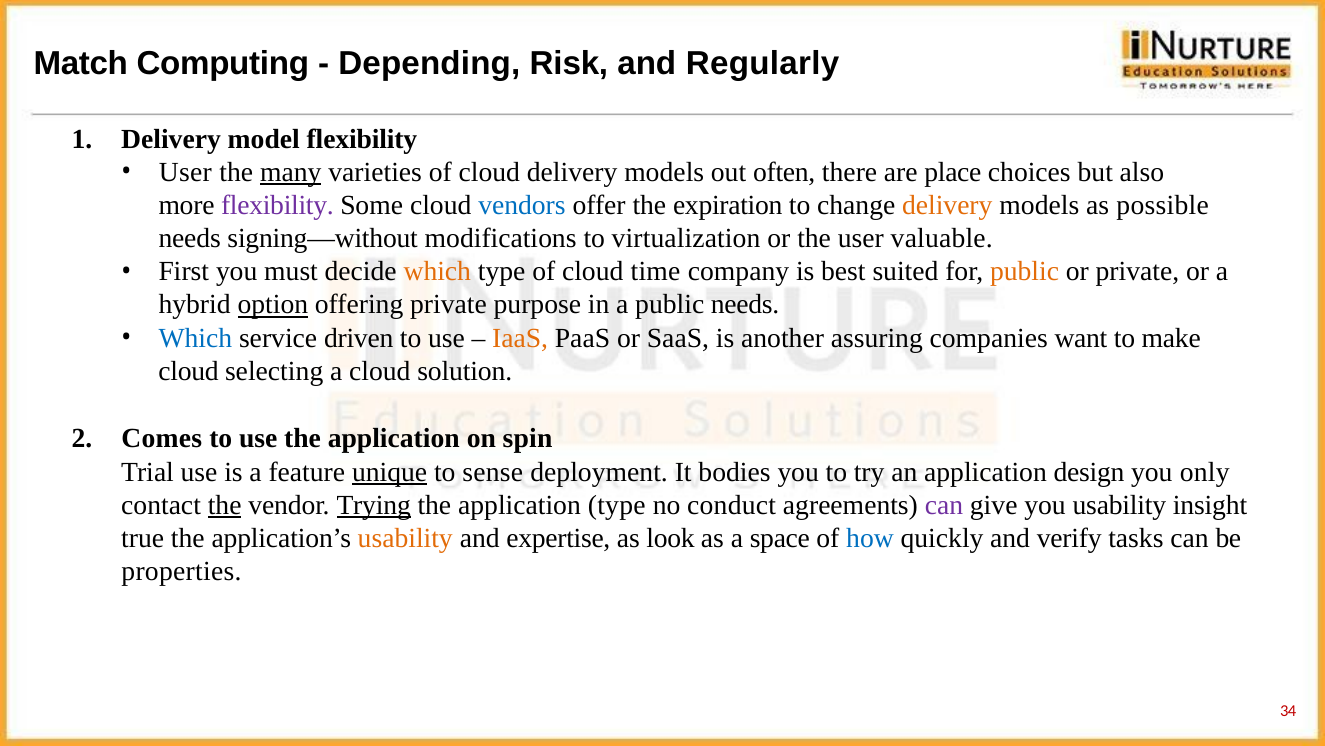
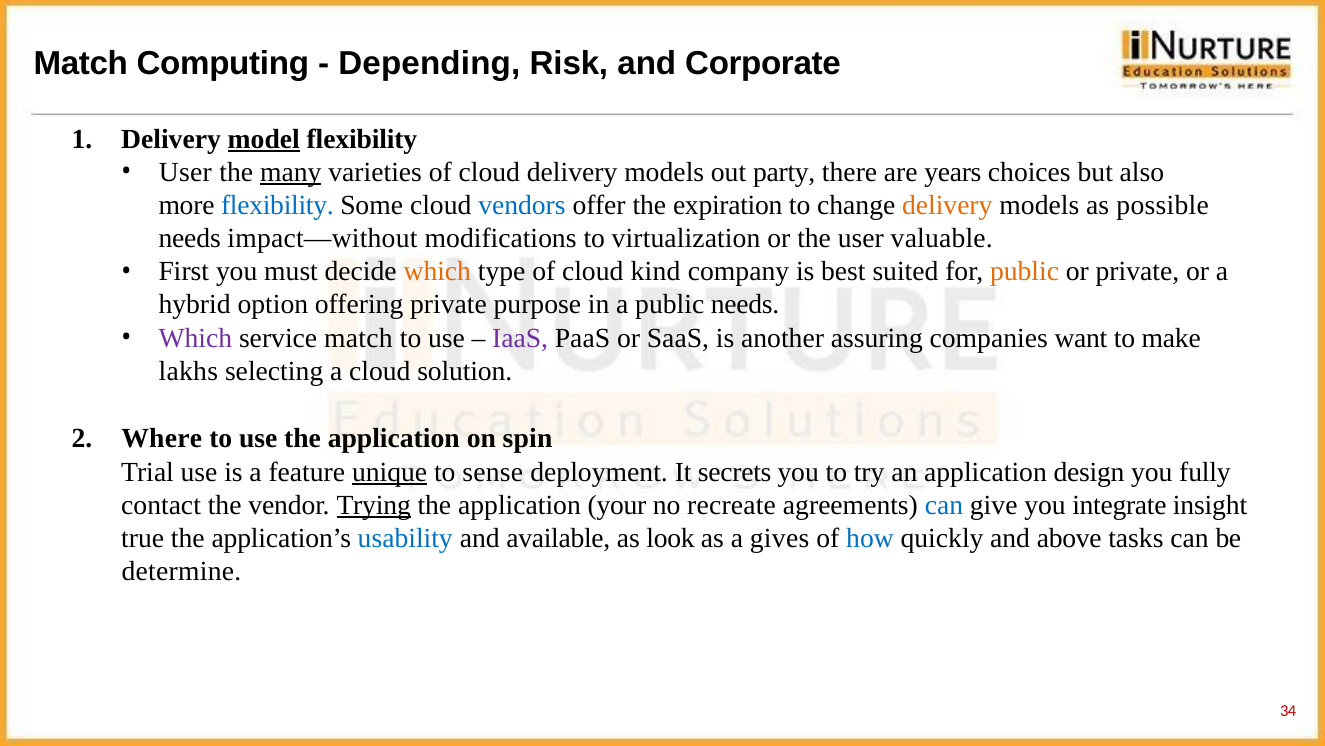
Regularly: Regularly -> Corporate (763, 64)
model underline: none -> present (264, 139)
often: often -> party (784, 172)
place: place -> years (953, 172)
flexibility colour: purple -> blue (277, 205)
signing—without: signing—without -> impact—without (322, 238)
time: time -> kind (656, 271)
option underline: present -> none (273, 305)
Which colour: blue -> purple (195, 338)
service driven: driven -> match (358, 338)
IaaS colour: orange -> purple (520, 338)
cloud: cloud -> lakhs (188, 371)
Comes: Comes -> Where (162, 438)
bodies: bodies -> secrets (735, 472)
only: only -> fully (1205, 472)
the underline: present -> none (225, 505)
application type: type -> your (617, 505)
conduct: conduct -> recreate (732, 505)
can colour: purple -> blue (944, 505)
you usability: usability -> integrate (1119, 505)
usability colour: orange -> blue (405, 538)
expertise: expertise -> available (558, 538)
space: space -> gives (780, 538)
verify: verify -> above (1069, 538)
properties: properties -> determine (181, 571)
